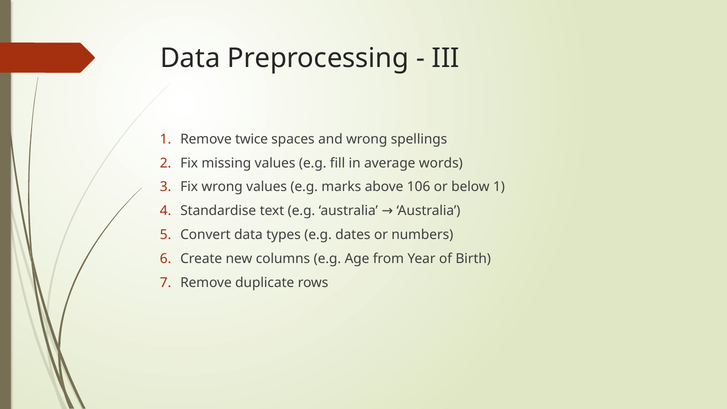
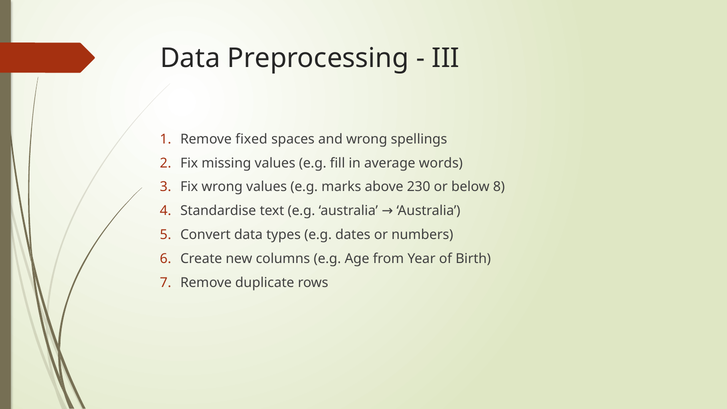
twice: twice -> fixed (251, 139)
106: 106 -> 230 (419, 187)
below 1: 1 -> 8 (499, 187)
